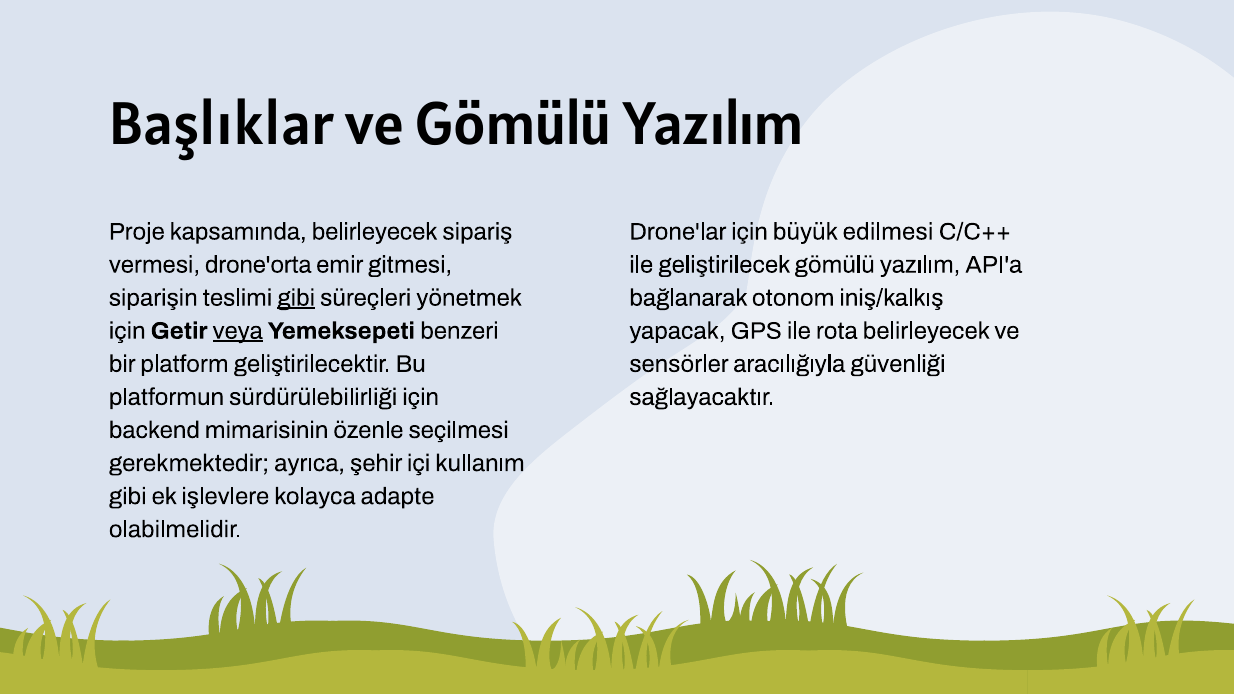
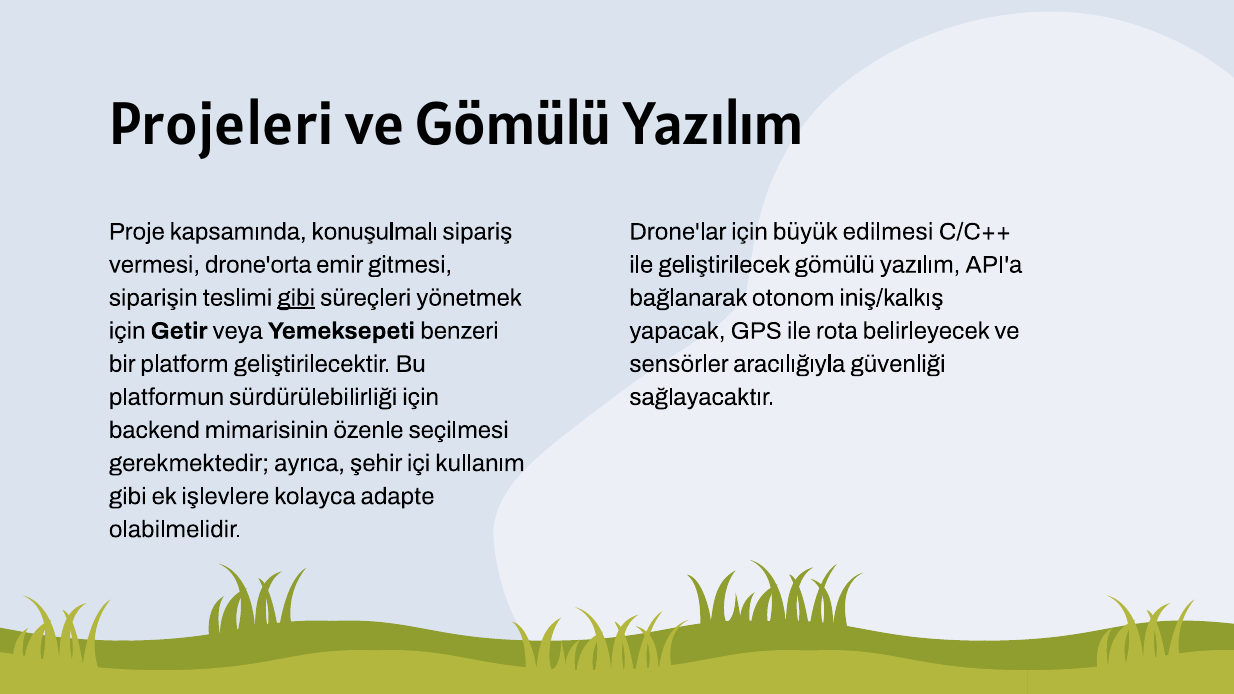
Başlıklar: Başlıklar -> Projeleri (222, 125)
kapsamında belirleyecek: belirleyecek -> konuşulmalı (375, 232)
veya underline: present -> none (238, 331)
